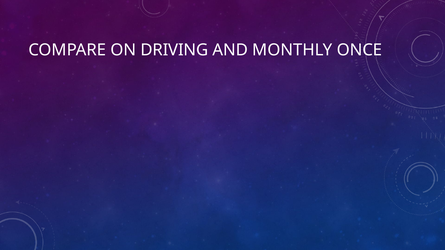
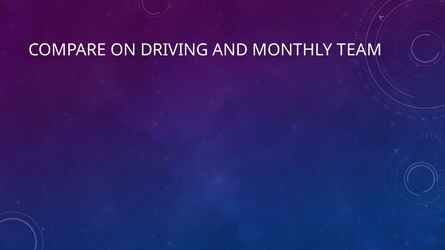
ONCE: ONCE -> TEAM (359, 50)
